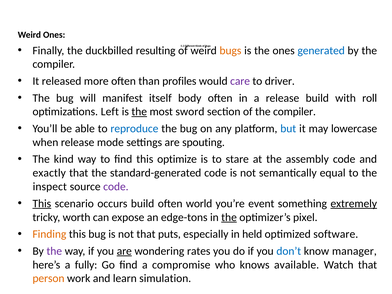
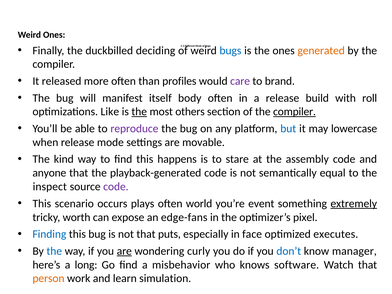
resulting: resulting -> deciding (156, 51)
bugs colour: orange -> blue (230, 51)
generated colour: blue -> orange (321, 51)
driver: driver -> brand (280, 81)
Left: Left -> Like (110, 112)
sword: sword -> others (190, 112)
compiler underline: none -> present (295, 112)
reproduce colour: blue -> purple (134, 129)
spouting: spouting -> movable (204, 142)
optimize: optimize -> happens (177, 159)
exactly: exactly -> anyone (49, 173)
standard-generated: standard-generated -> playback-generated (156, 173)
This underline: present -> none (42, 204)
occurs build: build -> plays (143, 204)
edge-tons: edge-tons -> edge-fans (184, 217)
the underline: present -> none (229, 217)
Finding colour: orange -> blue (49, 234)
held: held -> face (252, 234)
software: software -> executes (336, 234)
the colour: purple -> blue (54, 251)
rates: rates -> curly (199, 251)
fully: fully -> long (86, 265)
compromise: compromise -> misbehavior (181, 265)
available: available -> software (297, 265)
